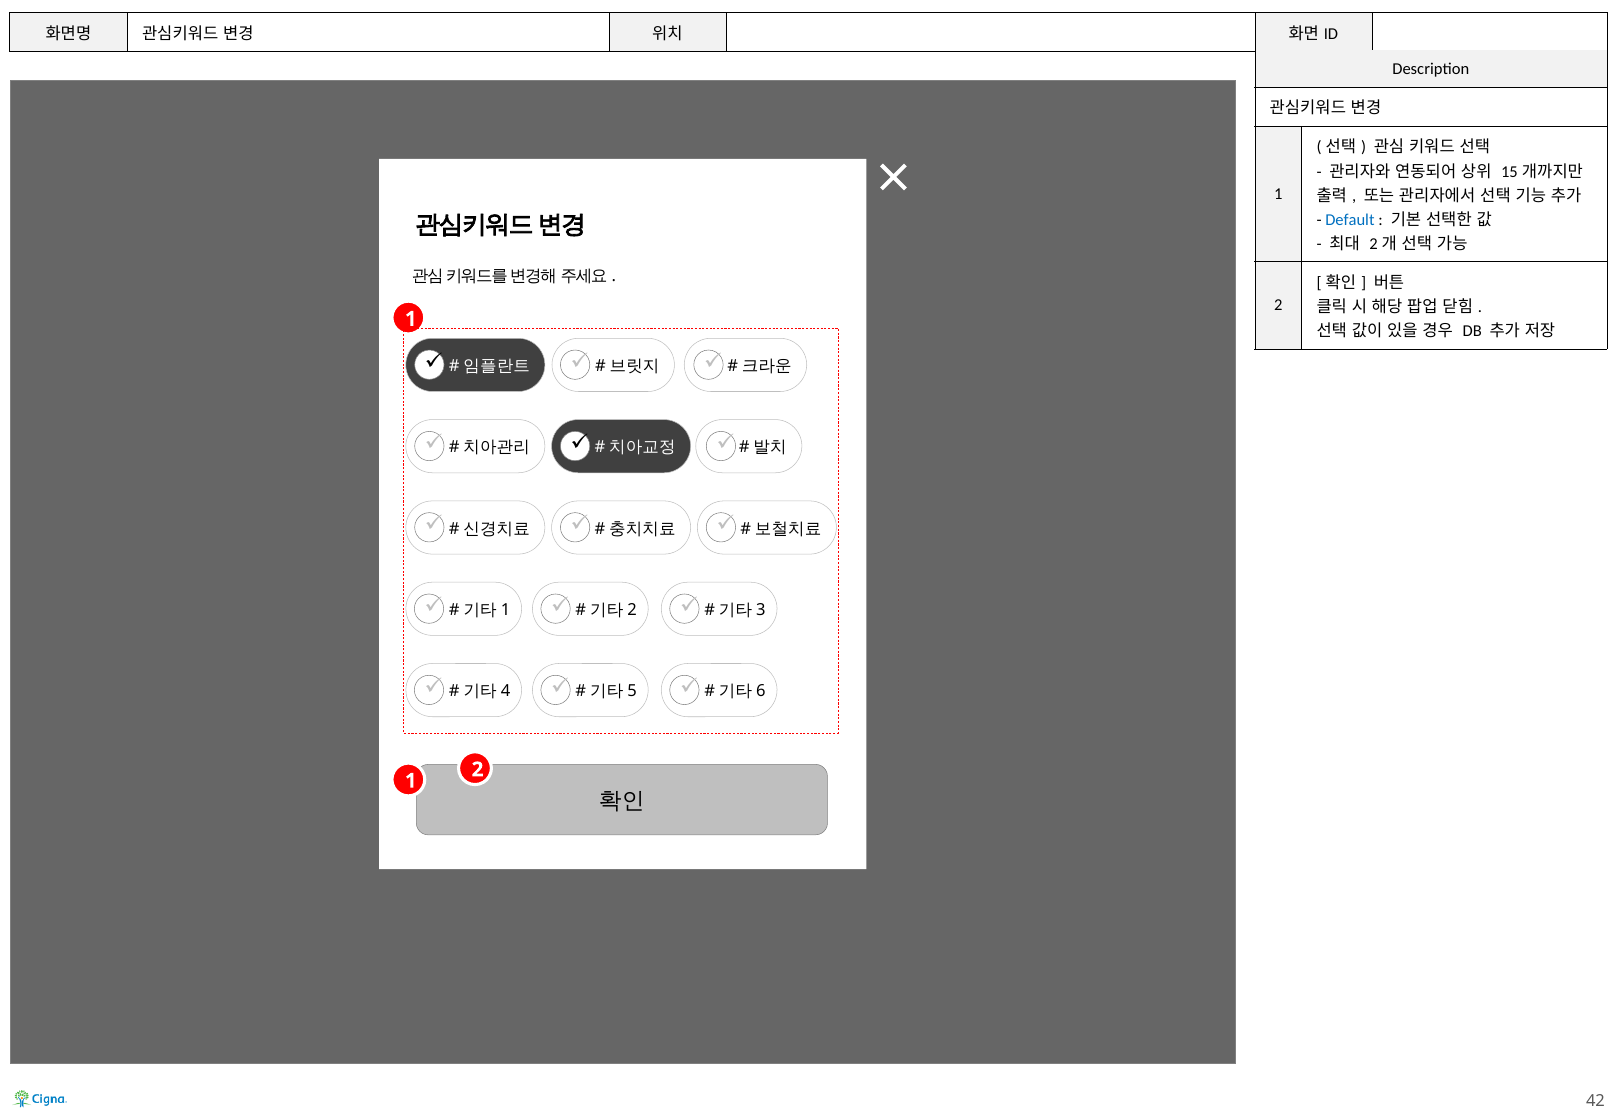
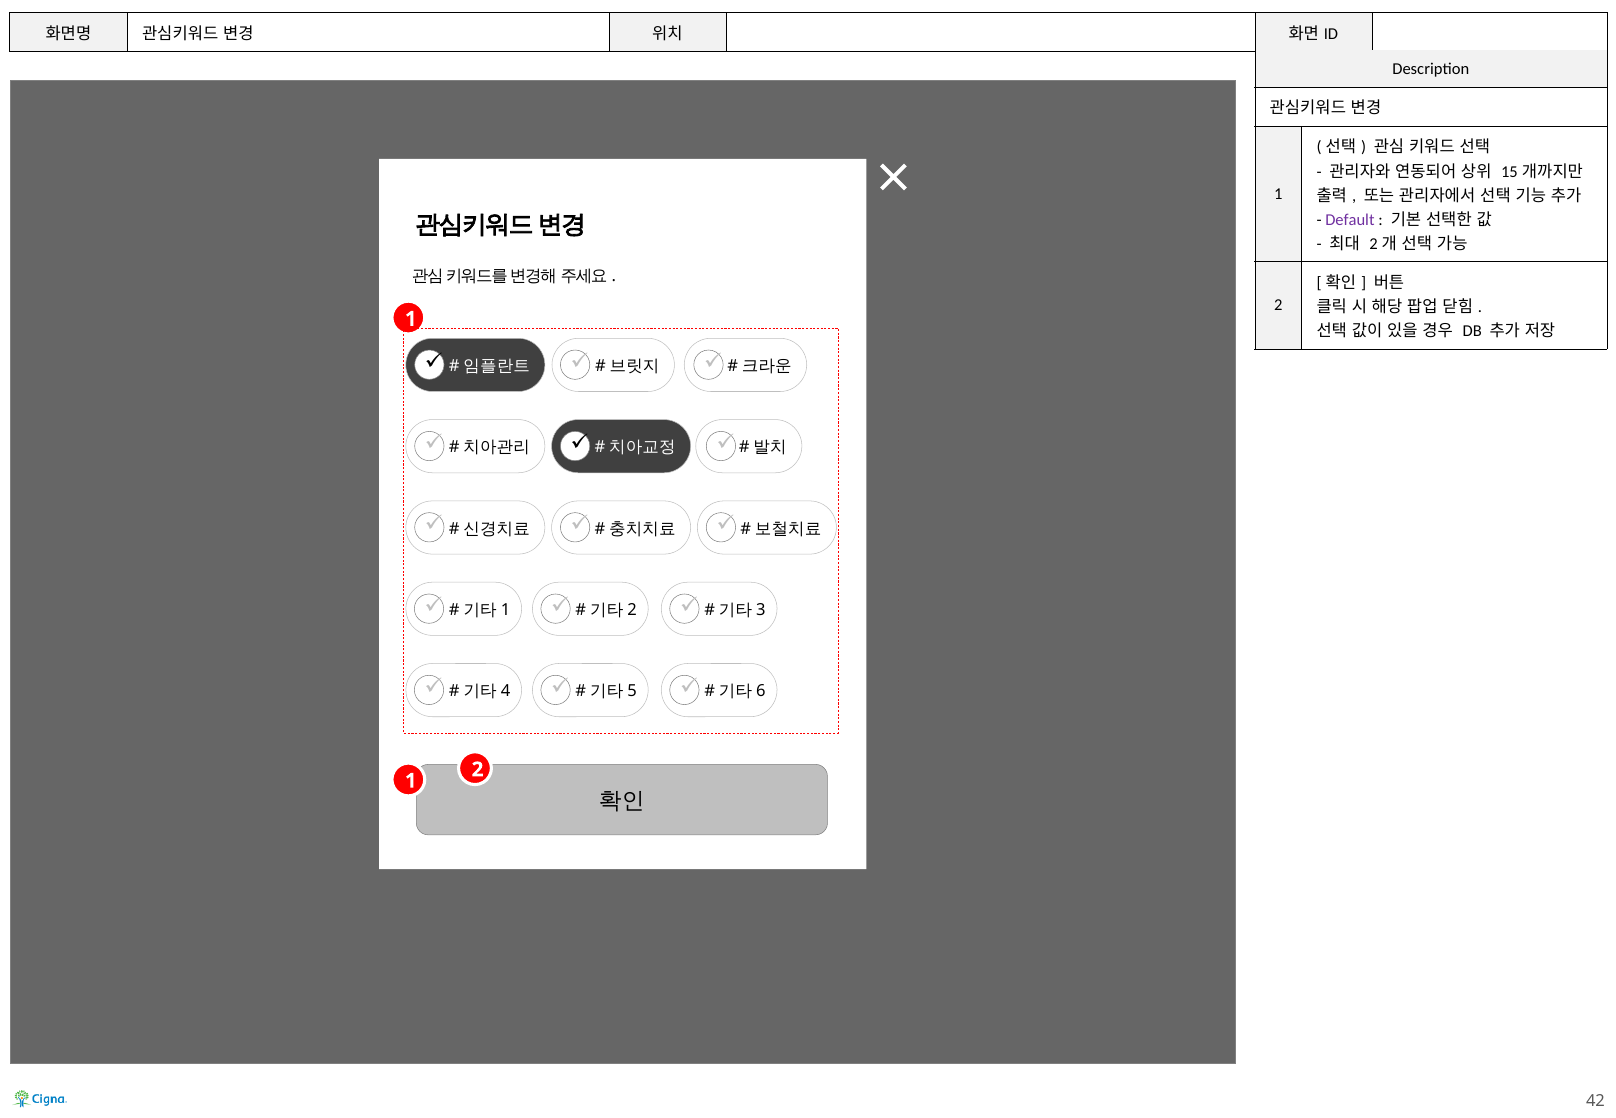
Default colour: blue -> purple (1350, 220)
